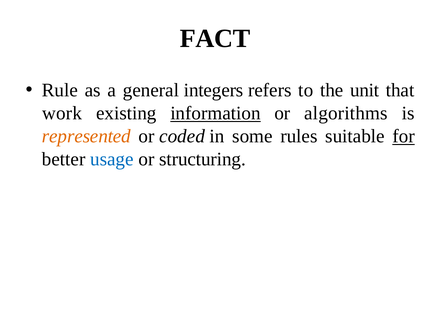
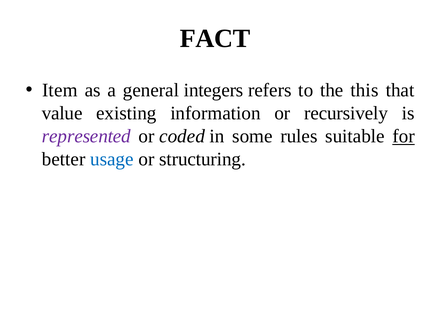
Rule: Rule -> Item (60, 90)
unit: unit -> this (364, 90)
work: work -> value (62, 113)
information underline: present -> none (215, 113)
algorithms: algorithms -> recursively (346, 113)
represented colour: orange -> purple (86, 136)
